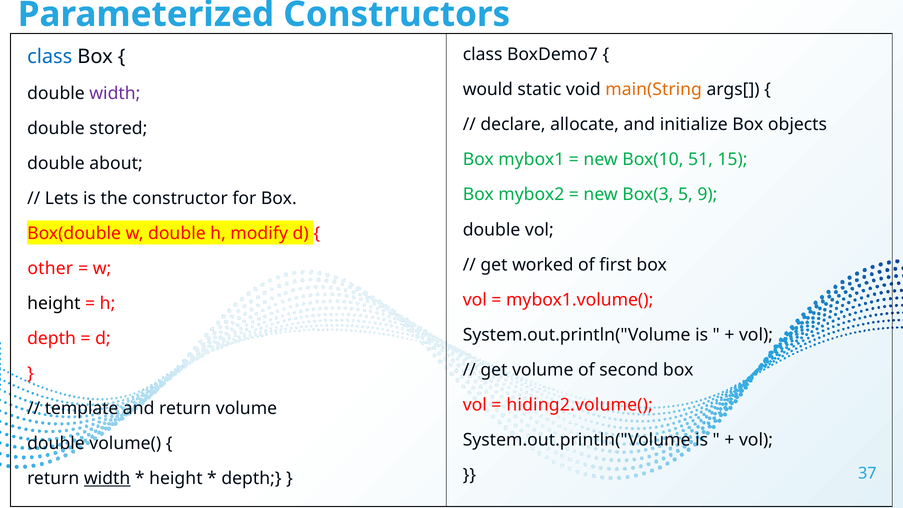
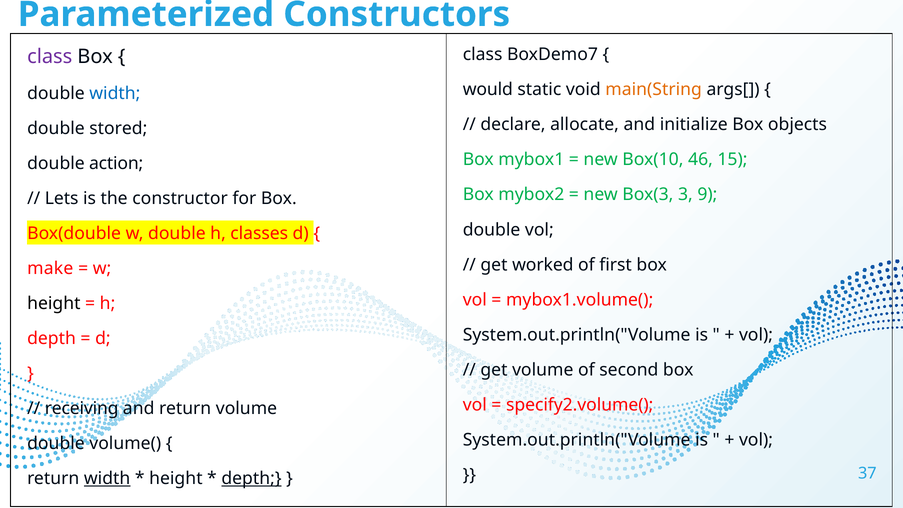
class colour: blue -> purple (50, 57)
width colour: purple -> blue (115, 93)
51: 51 -> 46 (701, 160)
about: about -> action (116, 163)
5: 5 -> 3 (685, 195)
modify: modify -> classes (259, 233)
other: other -> make (50, 269)
hiding2.volume(: hiding2.volume( -> specify2.volume( (580, 405)
template: template -> receiving (82, 409)
depth underline: none -> present (251, 479)
